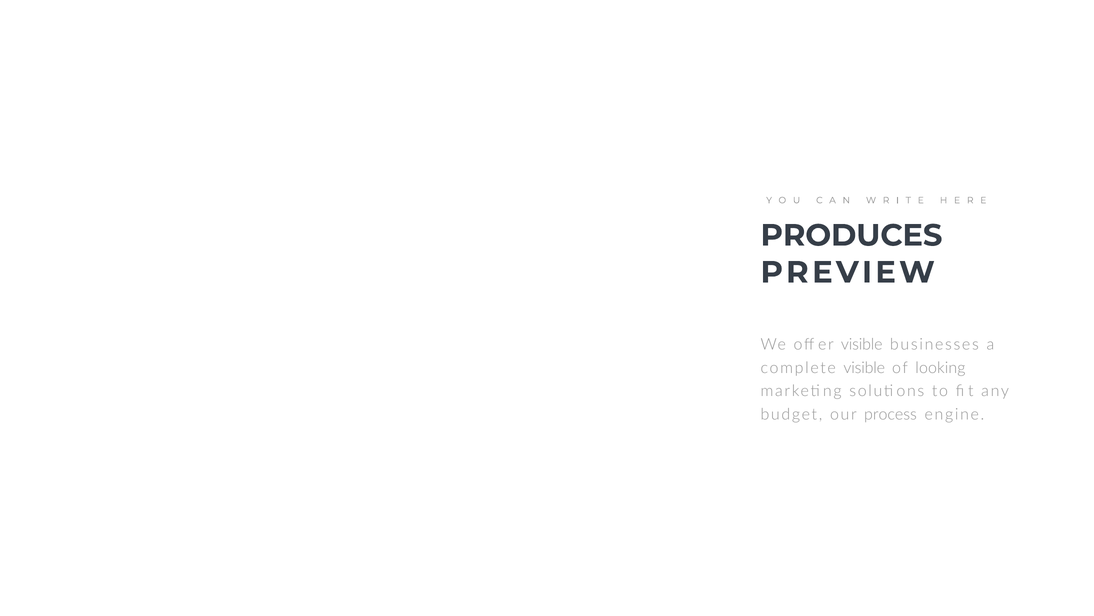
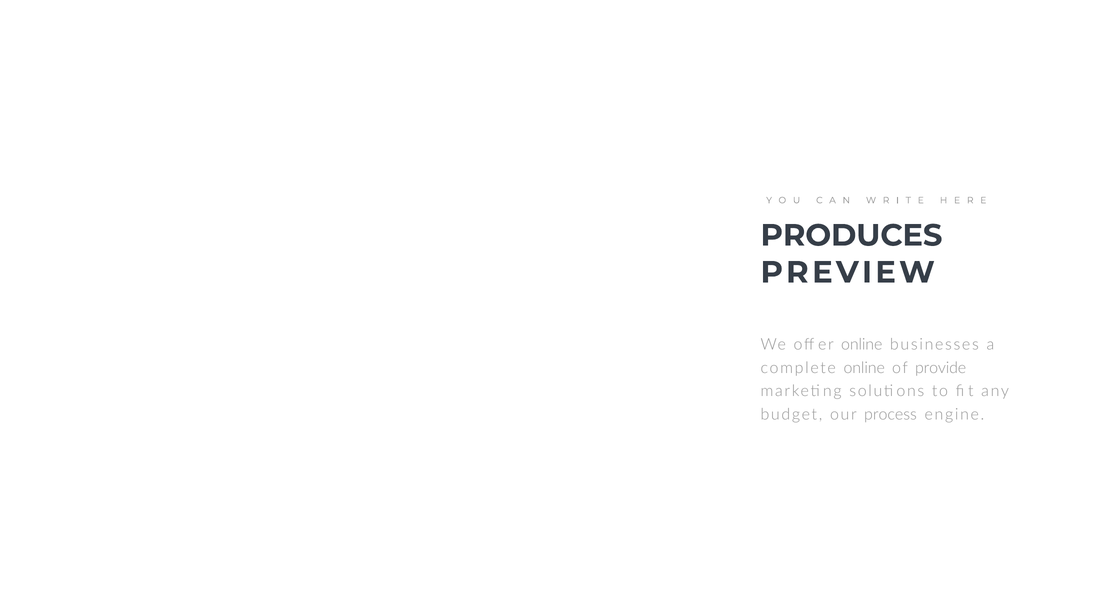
offer visible: visible -> online (862, 344)
complete visible: visible -> online (864, 368)
looking: looking -> provide (941, 368)
